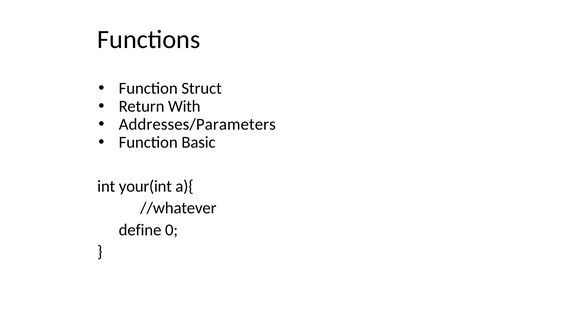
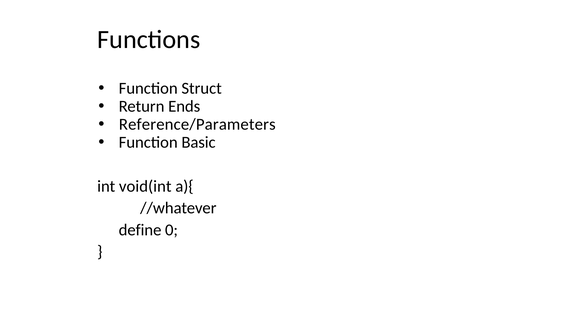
With: With -> Ends (184, 106)
Addresses/Parameters: Addresses/Parameters -> Reference/Parameters (197, 124)
your(int: your(int -> void(int (145, 186)
